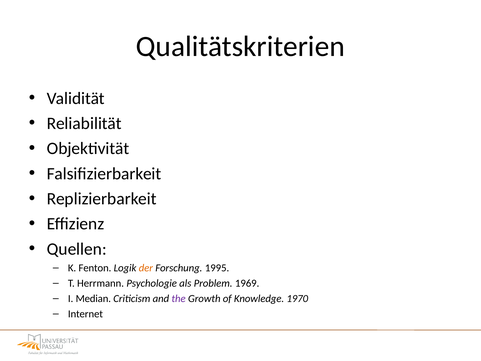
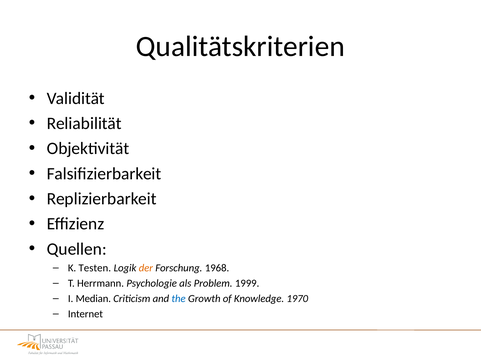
Fenton: Fenton -> Testen (95, 268)
1995: 1995 -> 1968 (217, 268)
1969: 1969 -> 1999 (247, 283)
the colour: purple -> blue (179, 298)
